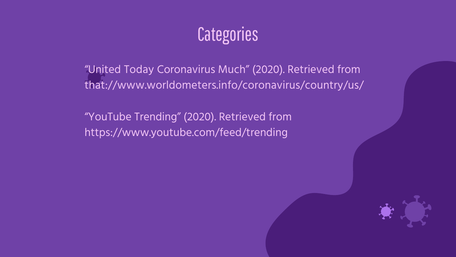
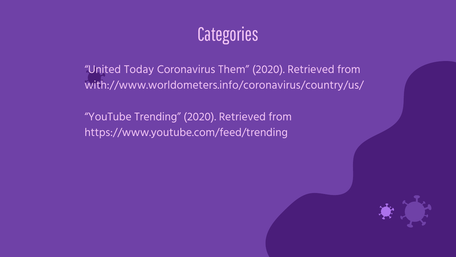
Much: Much -> Them (234, 69)
that://www.worldometers.info/coronavirus/country/us/: that://www.worldometers.info/coronavirus/country/us/ -> with://www.worldometers.info/coronavirus/country/us/ (224, 85)
